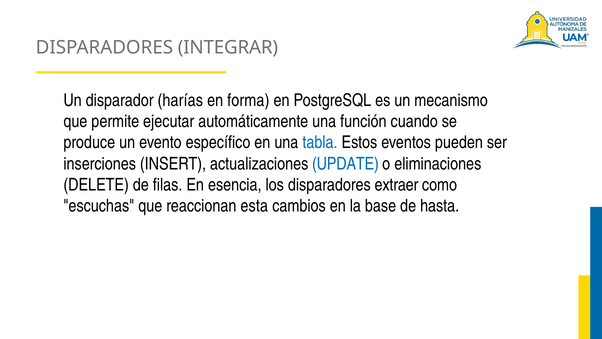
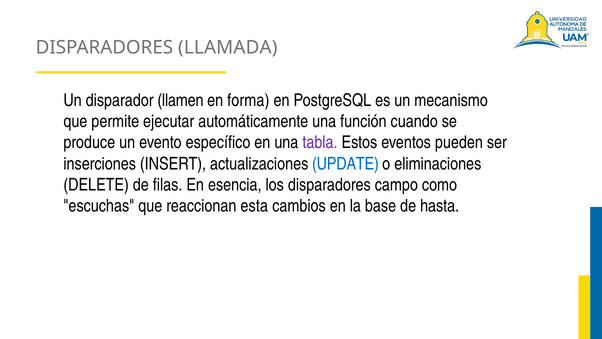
INTEGRAR: INTEGRAR -> LLAMADA (228, 48)
harías: harías -> llamen (180, 100)
tabla colour: blue -> purple (320, 142)
extraer: extraer -> campo (396, 185)
